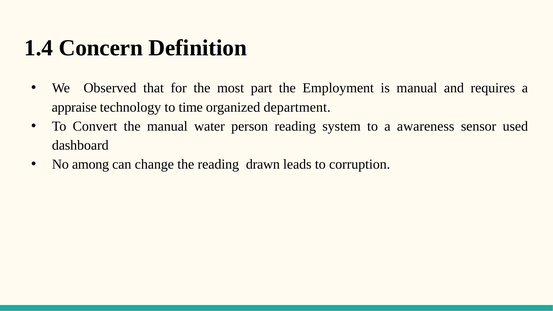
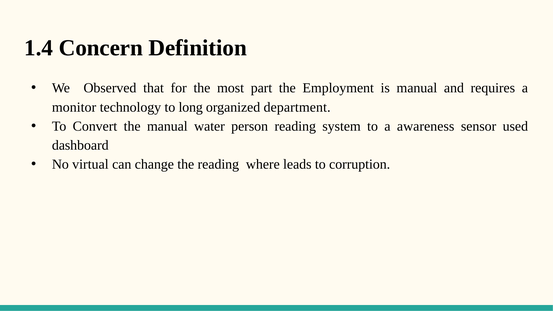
appraise: appraise -> monitor (74, 107)
time: time -> long (191, 107)
among: among -> virtual (90, 164)
drawn: drawn -> where (263, 164)
